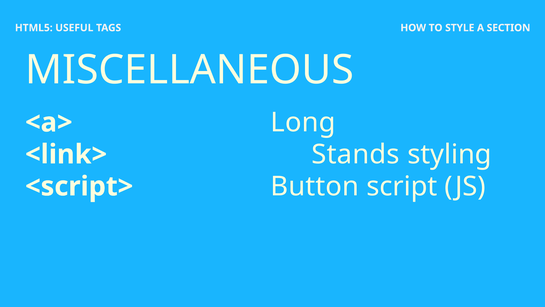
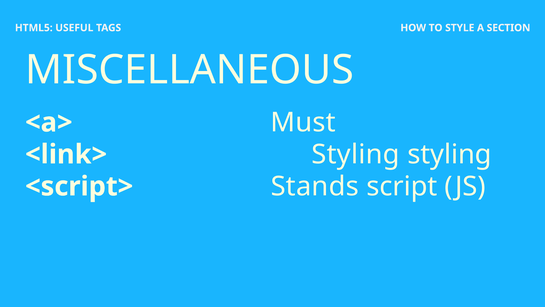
Long: Long -> Must (303, 122)
<link> Stands: Stands -> Styling (356, 154)
Button: Button -> Stands (315, 186)
